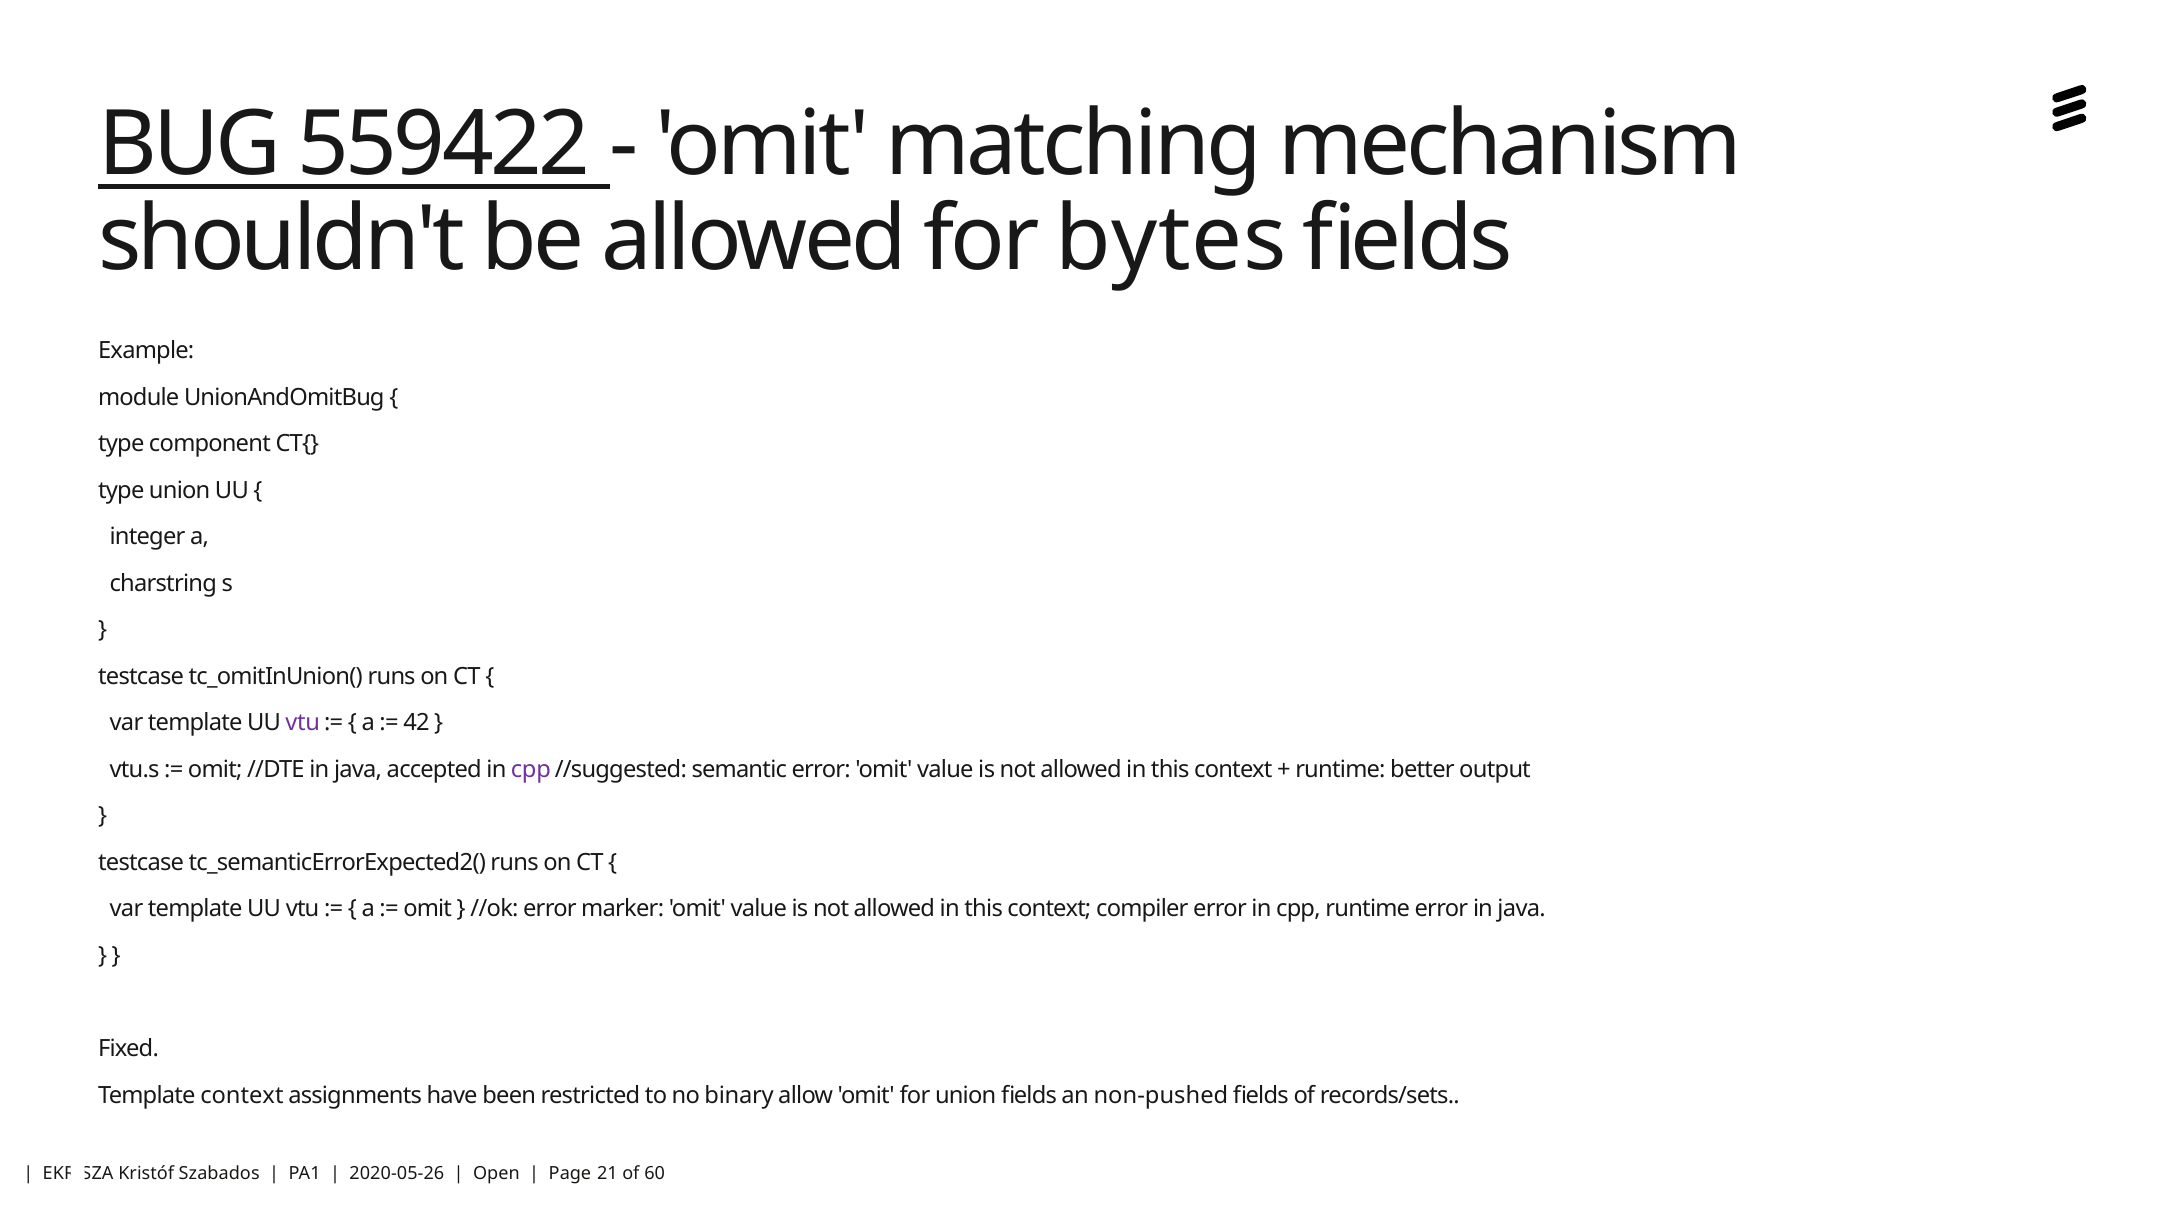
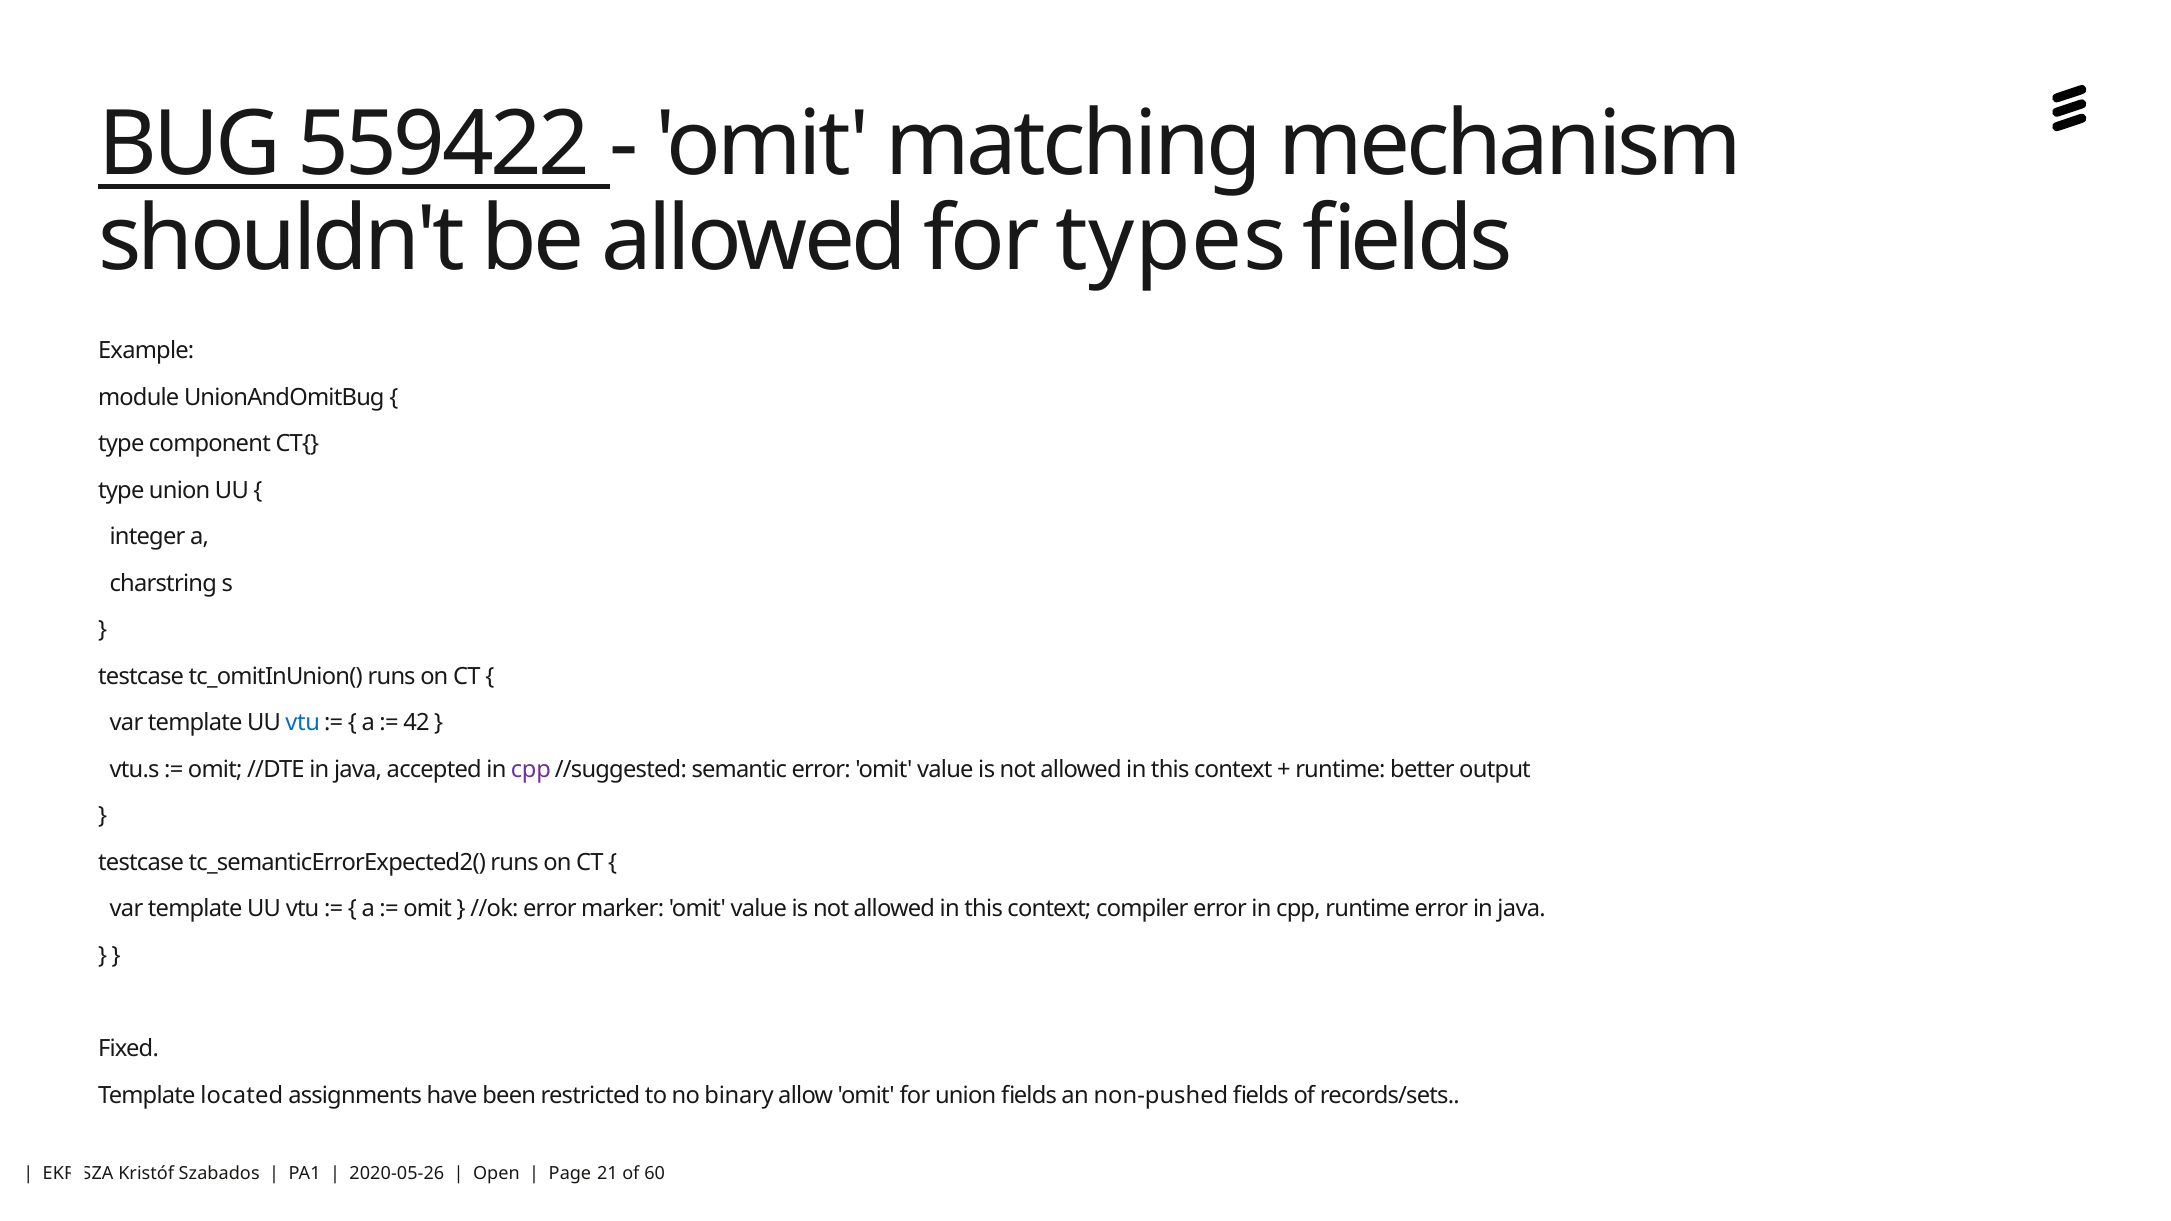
bytes: bytes -> types (1171, 240)
vtu colour: purple -> blue (303, 723)
Template context: context -> located (242, 1095)
